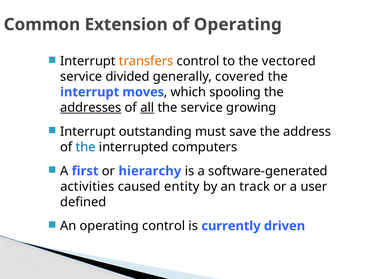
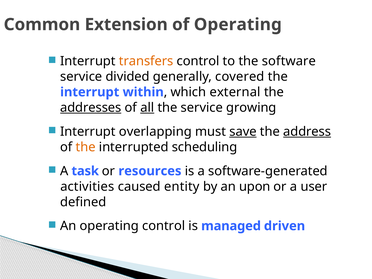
vectored: vectored -> software (289, 61)
moves: moves -> within (143, 92)
spooling: spooling -> external (235, 92)
outstanding: outstanding -> overlapping (155, 132)
save underline: none -> present (243, 132)
address underline: none -> present (307, 132)
the colour: blue -> orange (86, 147)
computers: computers -> scheduling (205, 147)
first: first -> task (85, 171)
hierarchy: hierarchy -> resources (150, 171)
track: track -> upon (255, 187)
currently: currently -> managed (231, 226)
